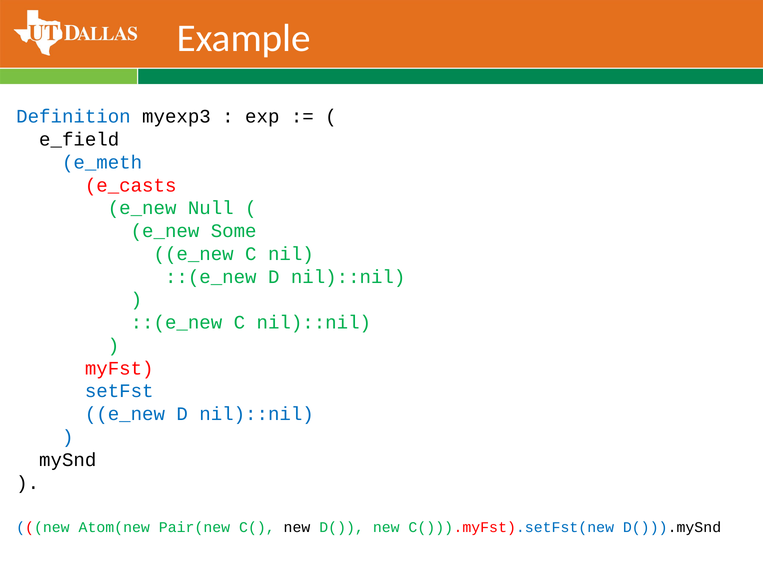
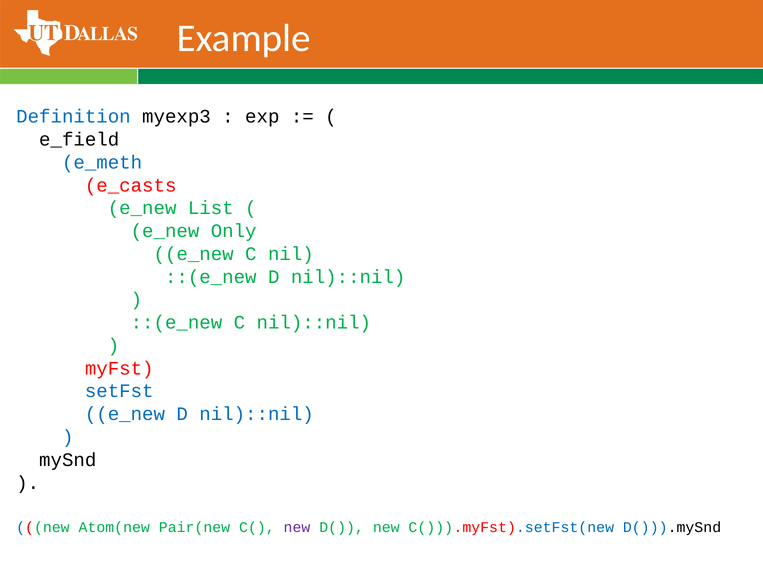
Null: Null -> List (211, 208)
Some: Some -> Only (234, 231)
new colour: black -> purple (297, 528)
